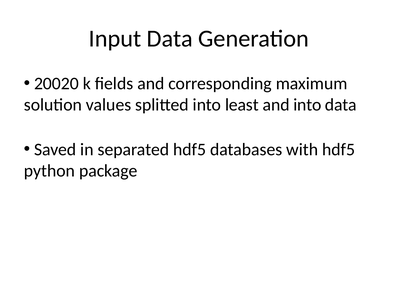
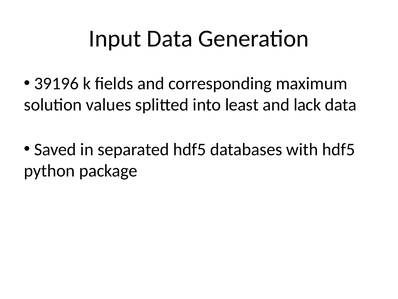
20020: 20020 -> 39196 (56, 83)
and into: into -> lack (307, 105)
